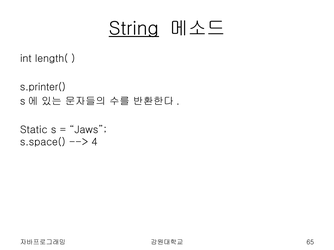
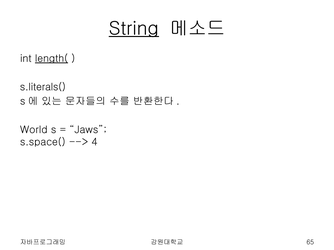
length( underline: none -> present (51, 59)
s.printer(: s.printer( -> s.literals( (43, 87)
Static: Static -> World (34, 130)
